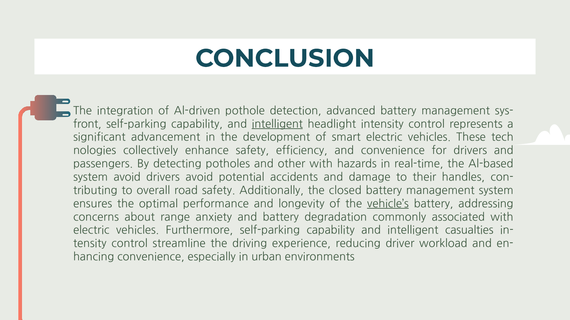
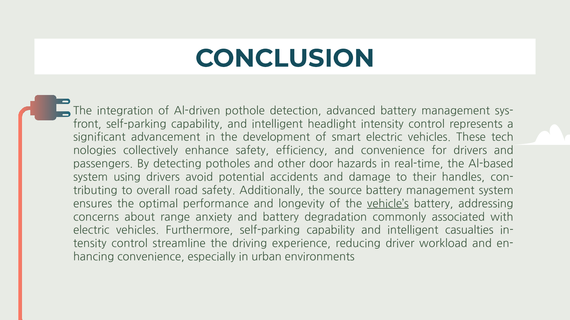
intelligent underline: present -> none (277, 124)
other with: with -> door (321, 164)
system avoid: avoid -> using (127, 178)
closed: closed -> source (345, 191)
